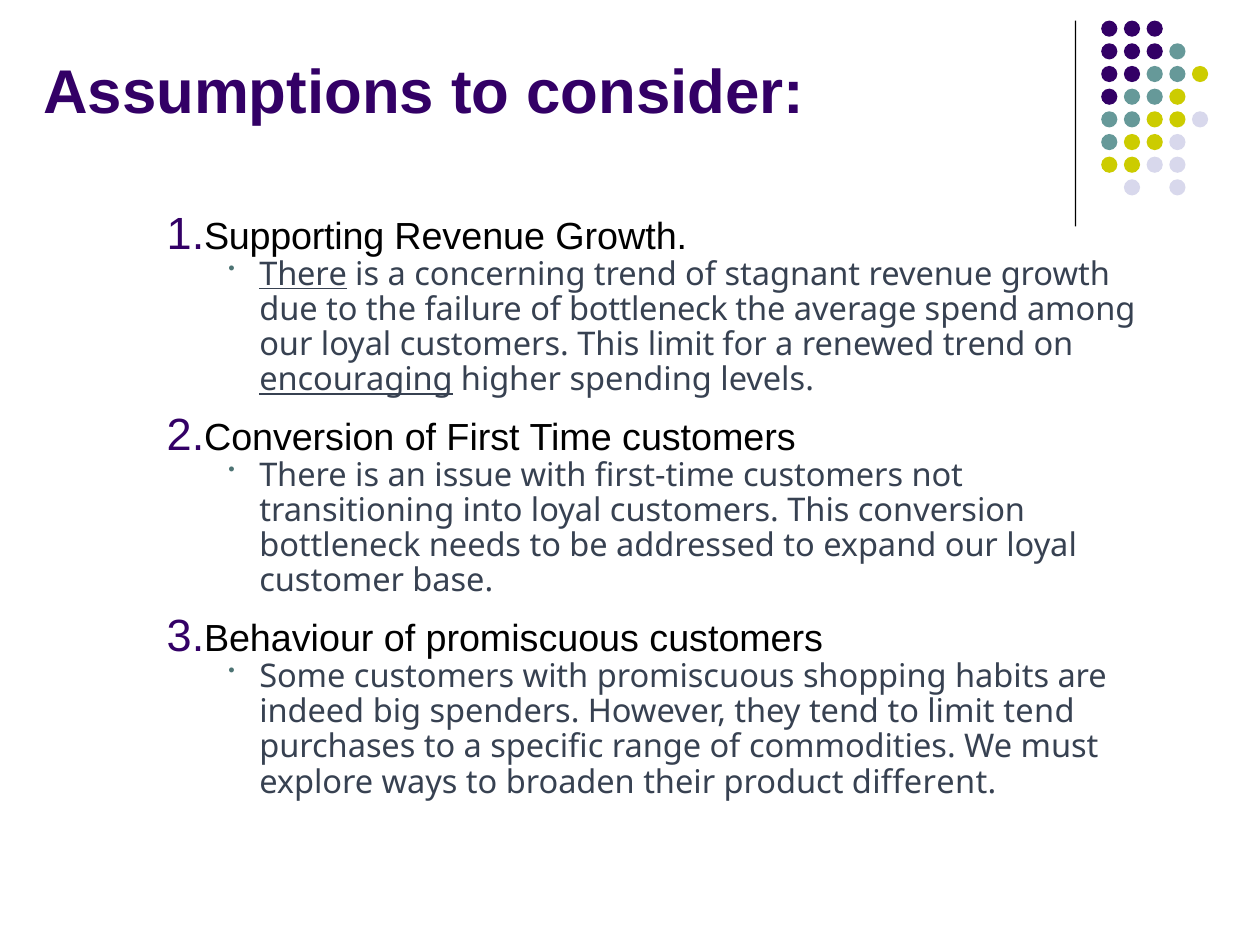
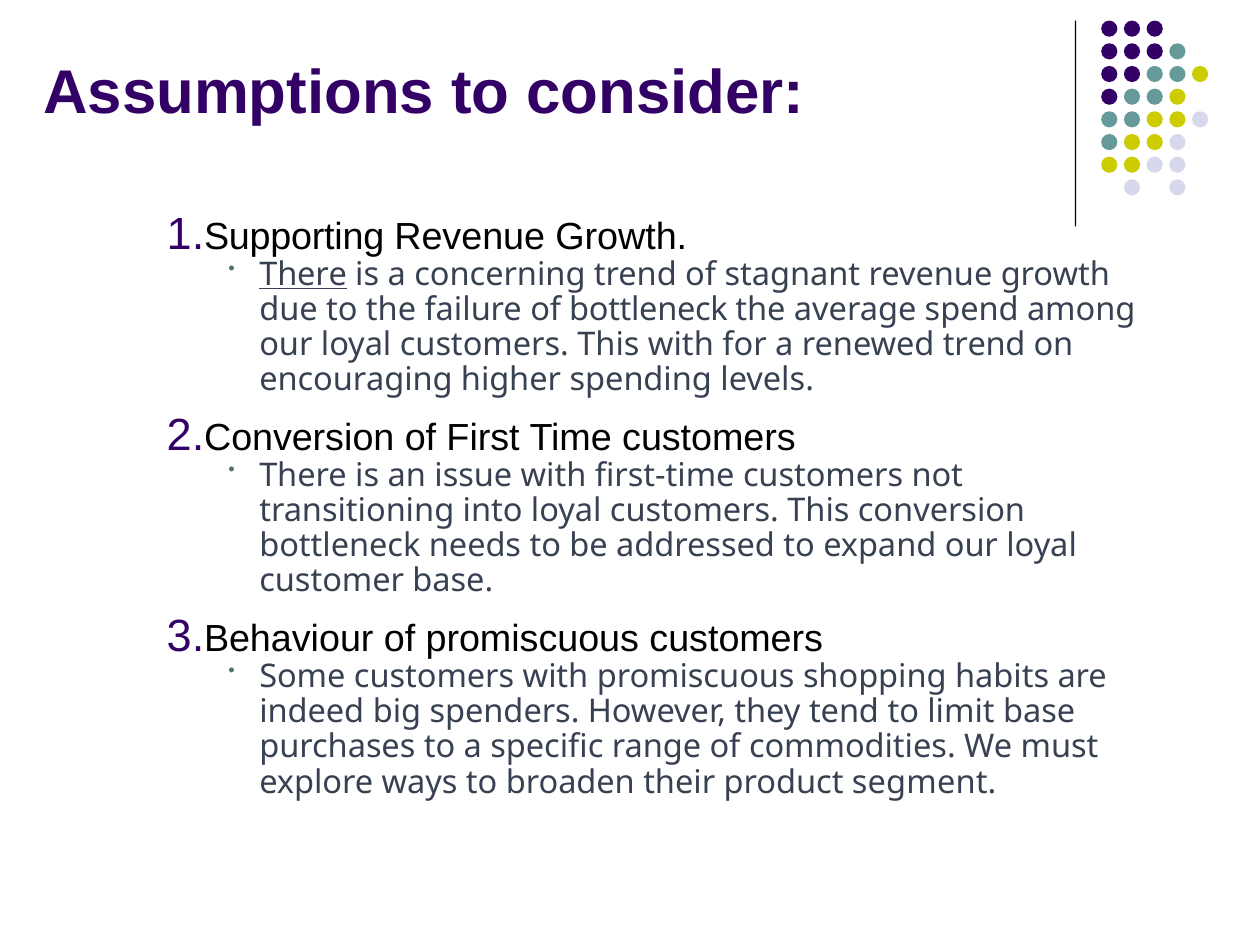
This limit: limit -> with (681, 345)
encouraging underline: present -> none (356, 380)
limit tend: tend -> base (1039, 712)
different: different -> segment (924, 783)
